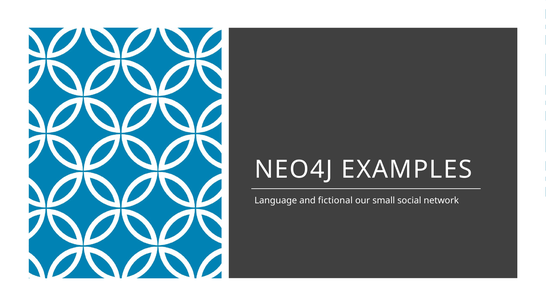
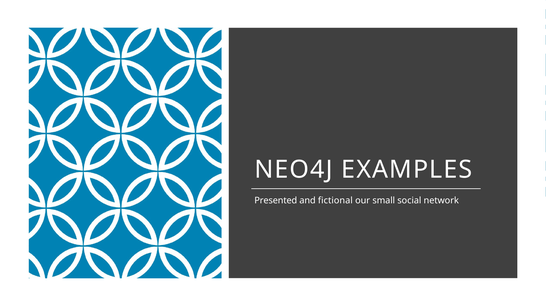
Language: Language -> Presented (276, 201)
